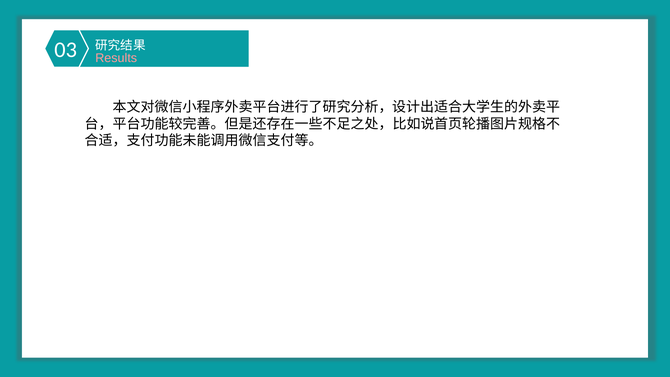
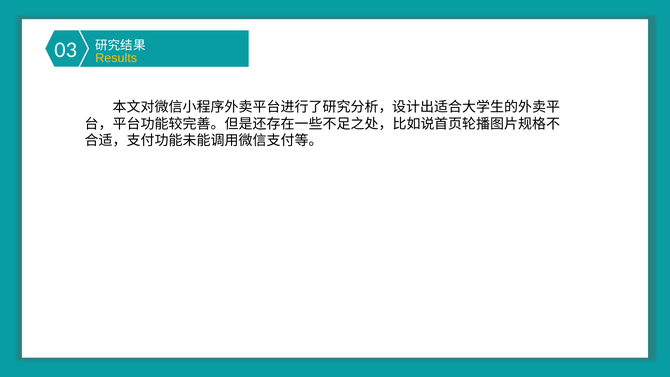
Results colour: pink -> yellow (116, 58)
